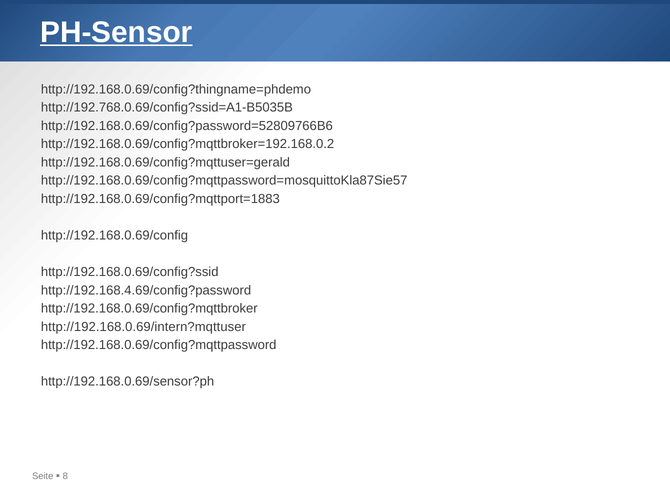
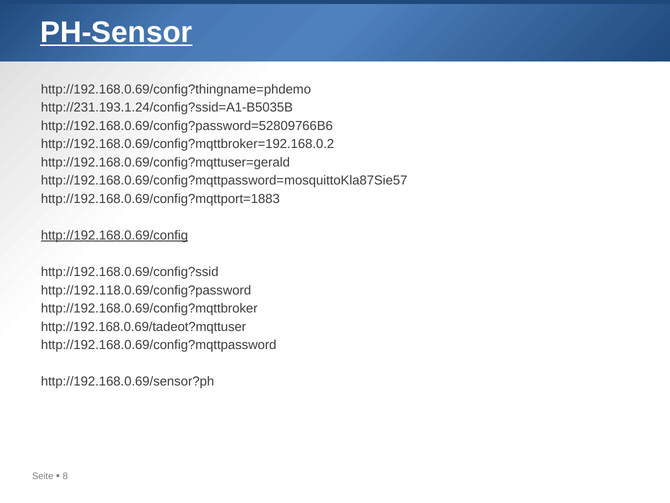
http://192.768.0.69/config?ssid=A1-B5035B: http://192.768.0.69/config?ssid=A1-B5035B -> http://231.193.1.24/config?ssid=A1-B5035B (167, 107)
http://192.168.0.69/config underline: none -> present (114, 235)
http://192.168.4.69/config?password: http://192.168.4.69/config?password -> http://192.118.0.69/config?password (146, 290)
http://192.168.0.69/intern?mqttuser: http://192.168.0.69/intern?mqttuser -> http://192.168.0.69/tadeot?mqttuser (143, 326)
